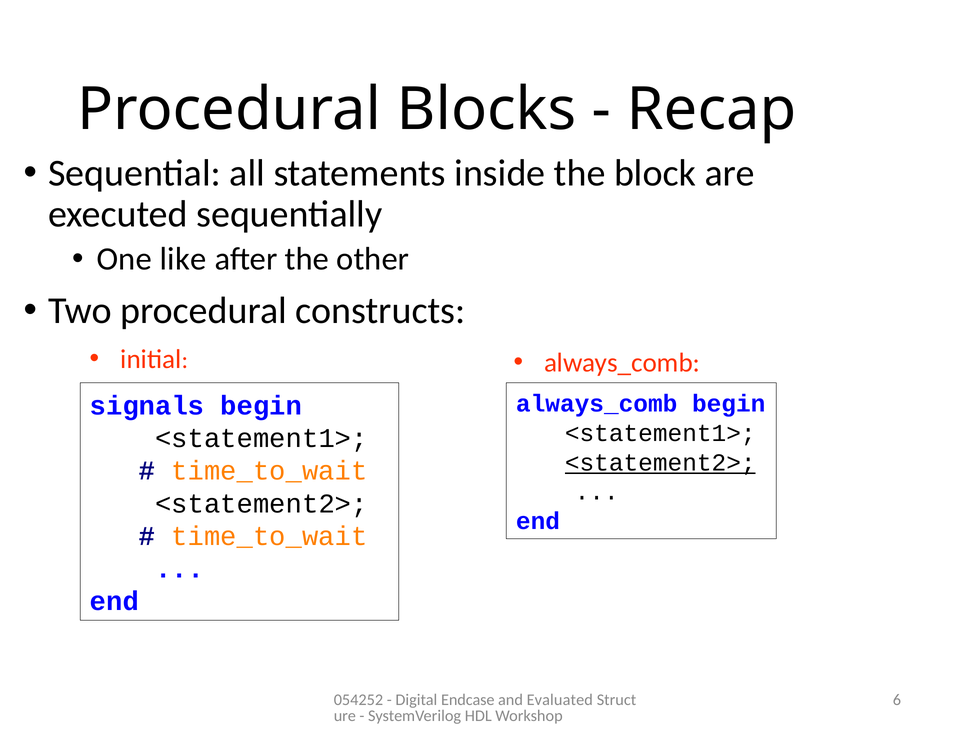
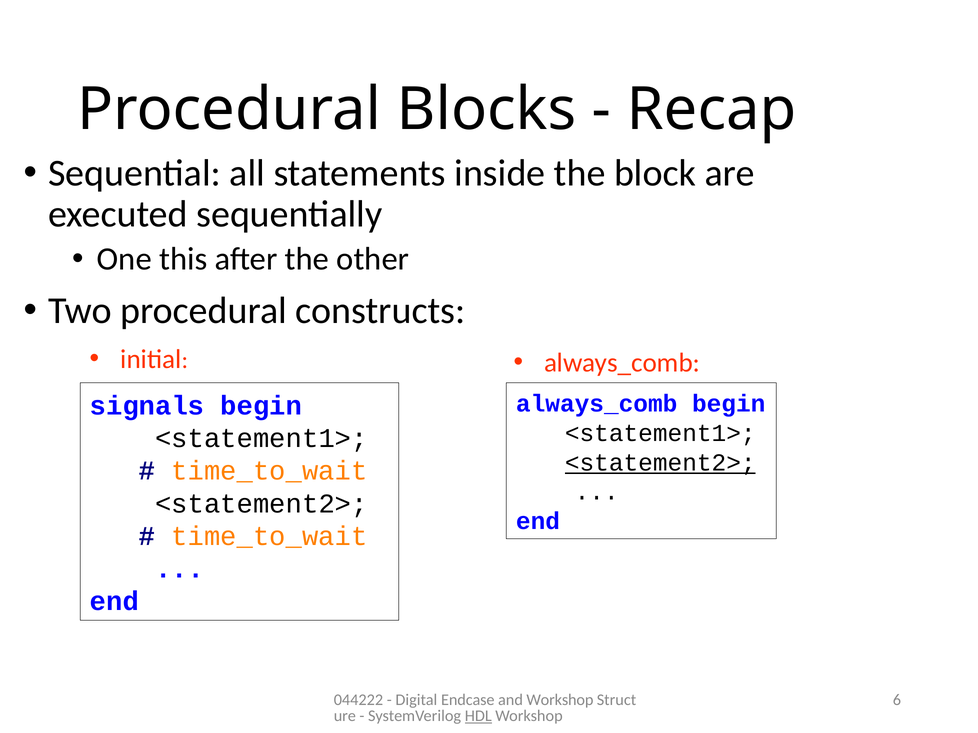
like: like -> this (183, 259)
054252: 054252 -> 044222 (358, 700)
and Evaluated: Evaluated -> Workshop (560, 700)
HDL underline: none -> present (478, 717)
